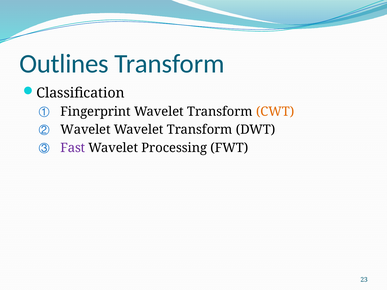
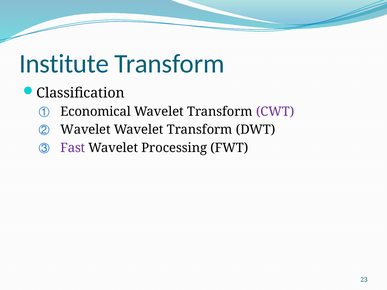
Outlines: Outlines -> Institute (64, 64)
Fingerprint: Fingerprint -> Economical (96, 112)
CWT colour: orange -> purple (275, 112)
